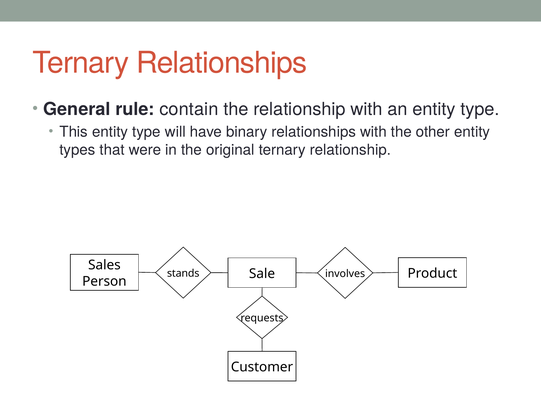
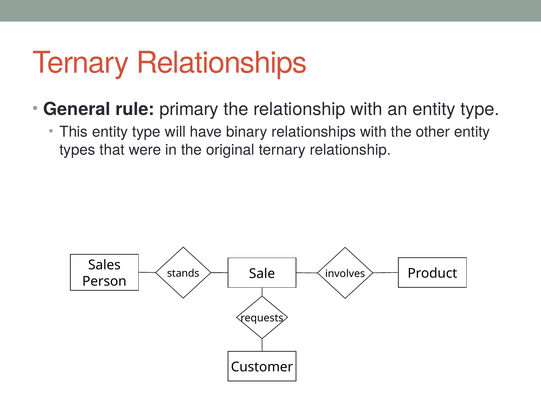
contain: contain -> primary (189, 109)
